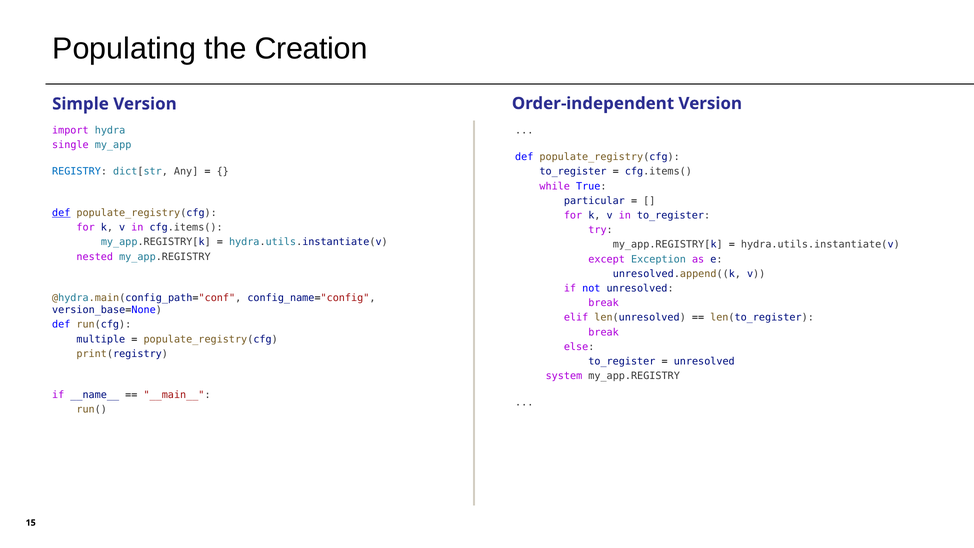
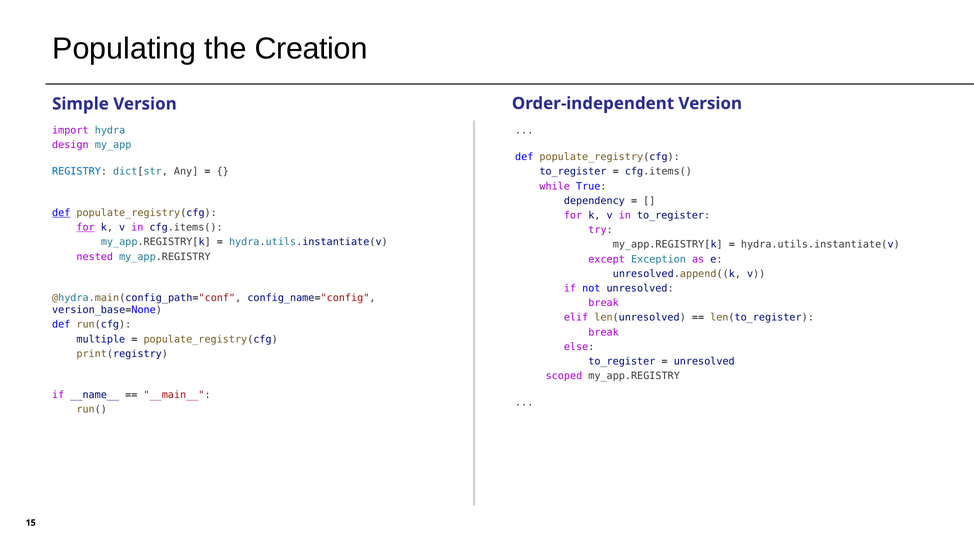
single: single -> design (70, 145)
particular: particular -> dependency (594, 201)
for underline: none -> present (86, 227)
system: system -> scoped (564, 376)
